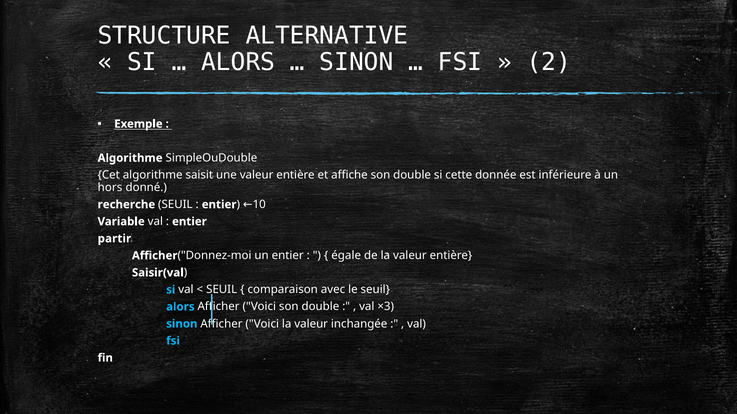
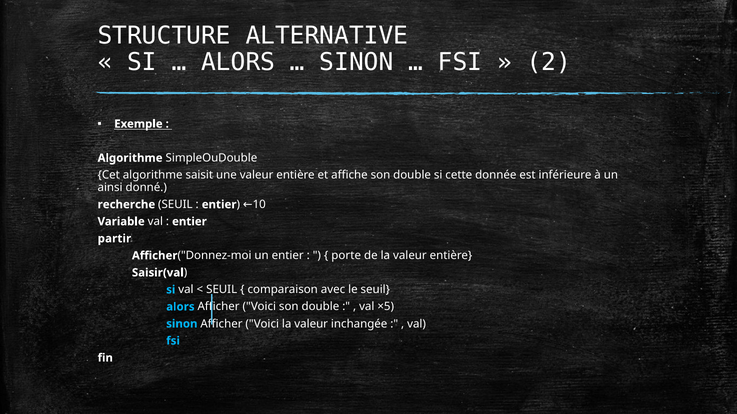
hors: hors -> ainsi (110, 188)
égale: égale -> porte (346, 256)
×3: ×3 -> ×5 (386, 307)
